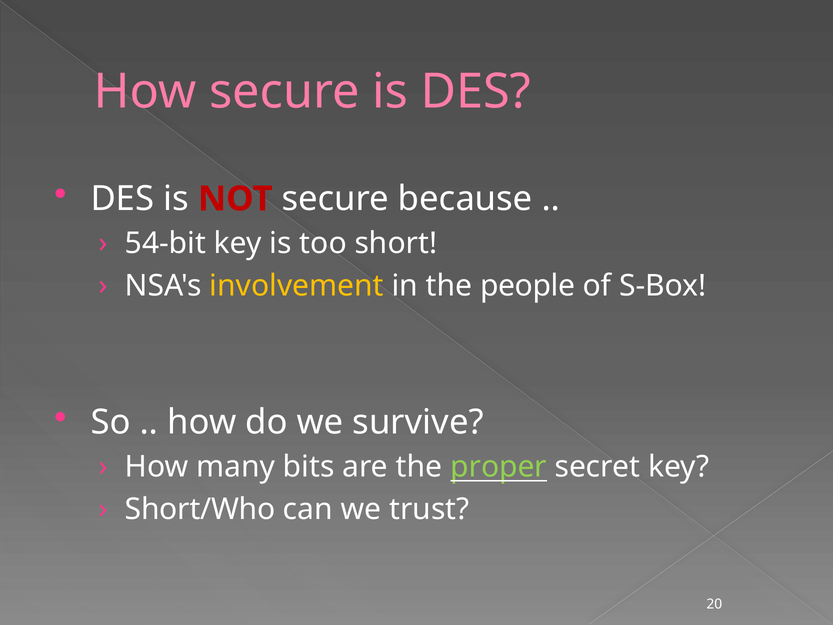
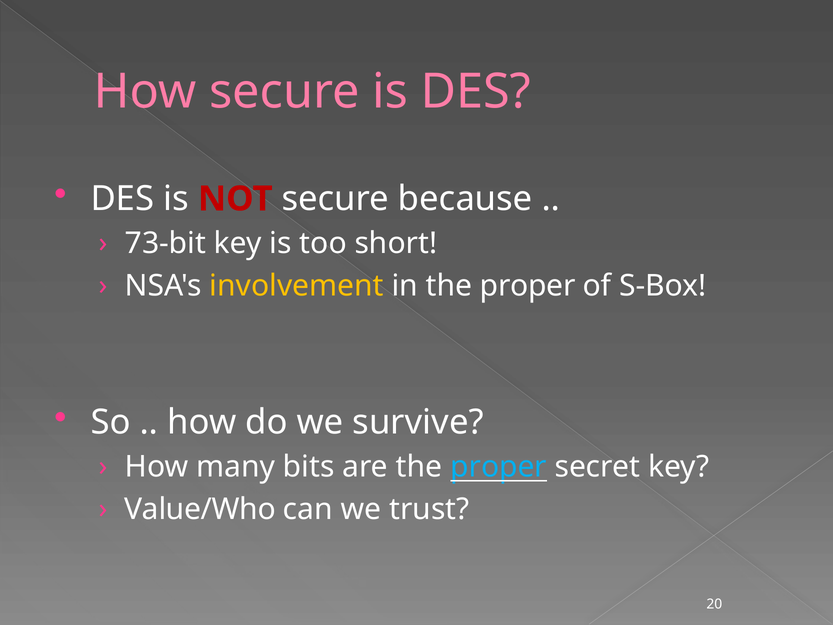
54-bit: 54-bit -> 73-bit (165, 243)
in the people: people -> proper (528, 285)
proper colour: light green -> light blue (499, 467)
Short/Who: Short/Who -> Value/Who (200, 509)
